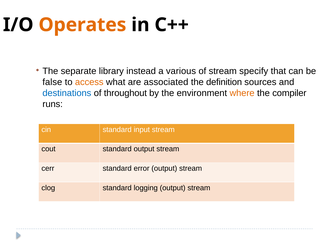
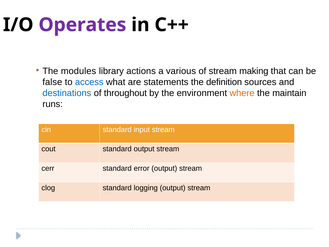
Operates colour: orange -> purple (82, 25)
separate: separate -> modules (79, 71)
instead: instead -> actions (141, 71)
specify: specify -> making (254, 71)
access colour: orange -> blue (89, 82)
associated: associated -> statements (166, 82)
compiler: compiler -> maintain (289, 93)
